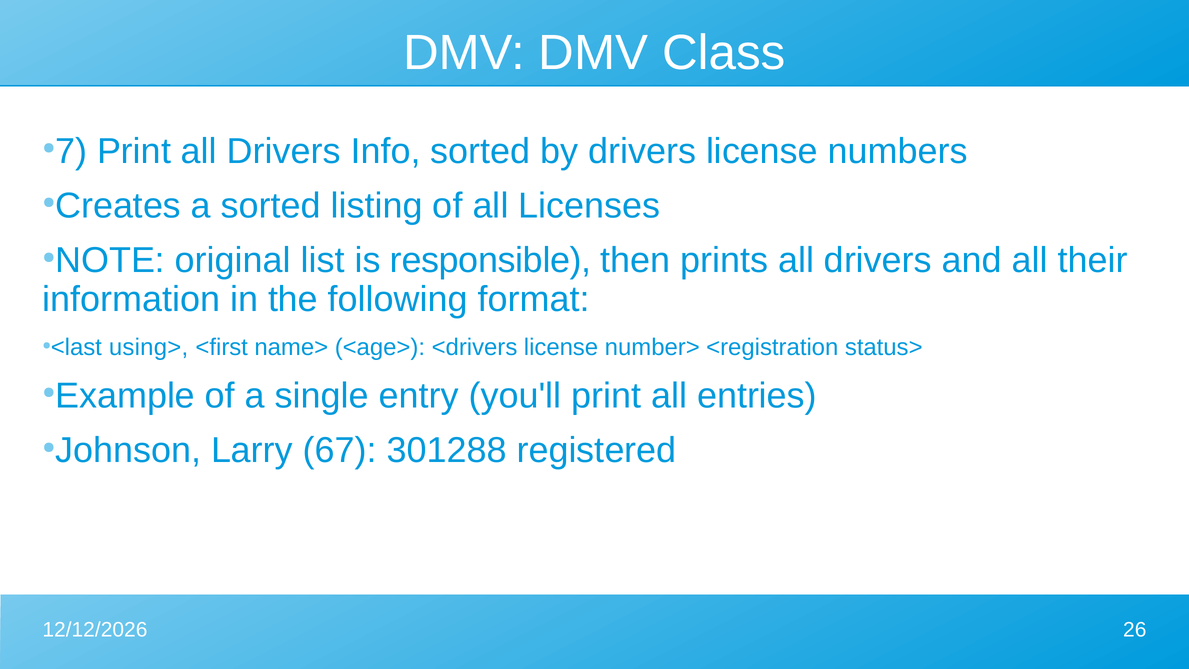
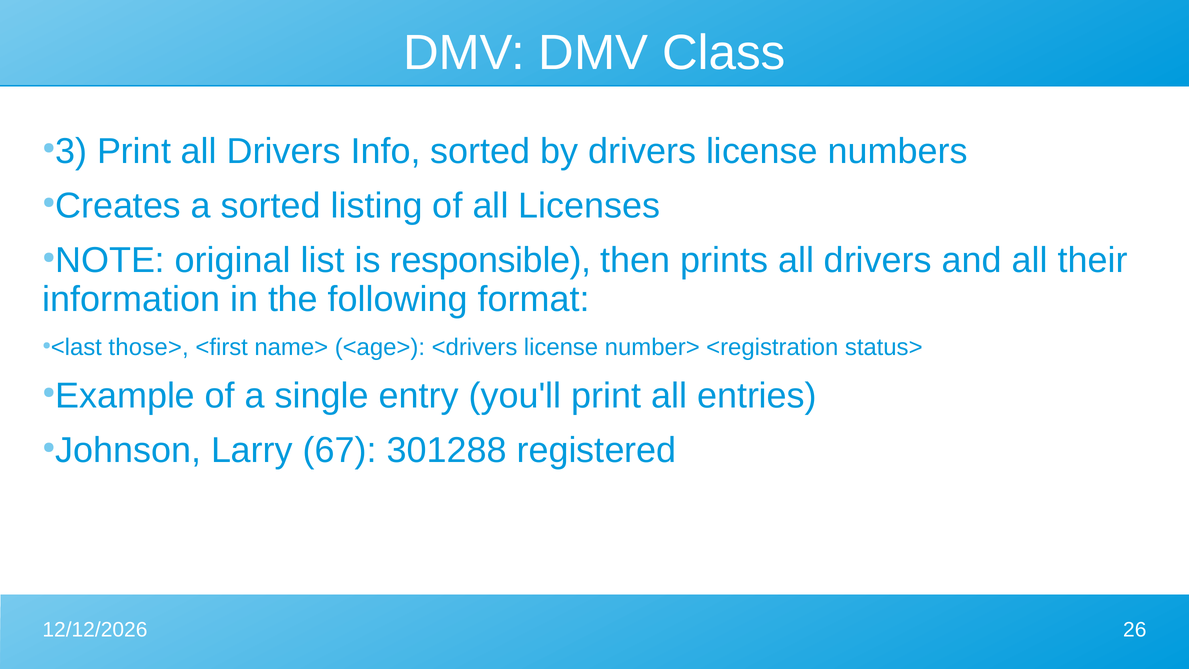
7: 7 -> 3 (71, 151)
using>: using> -> those> (149, 347)
